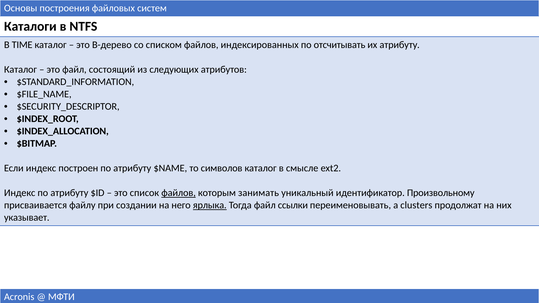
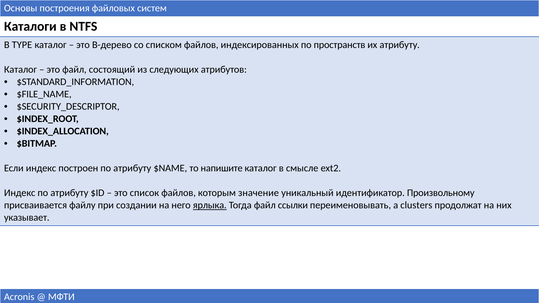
TIME: TIME -> TYPE (22, 45)
отсчитывать: отсчитывать -> пространств (340, 45)
символов: символов -> напишите (222, 168)
файлов underline: present -> none (179, 193)
занимать: занимать -> значение (259, 193)
